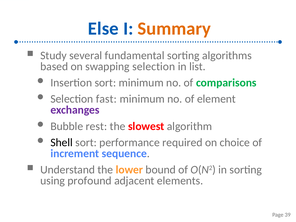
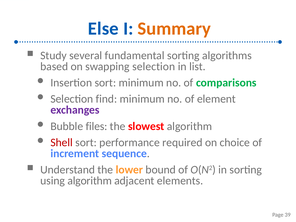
fast: fast -> find (106, 99)
rest: rest -> files (97, 126)
Shell colour: black -> red (62, 142)
using profound: profound -> algorithm (90, 181)
